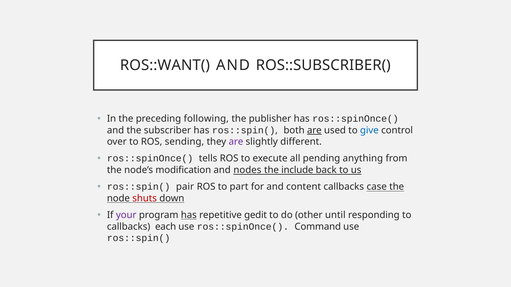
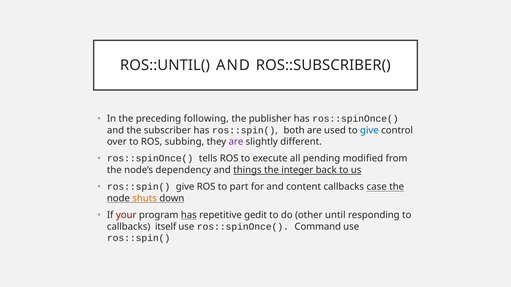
ROS::WANT(: ROS::WANT( -> ROS::UNTIL( (165, 65)
are underline: present -> none (314, 130)
sending: sending -> subbing (184, 142)
anything: anything -> modified (363, 159)
modification: modification -> dependency (183, 170)
nodes: nodes -> things (247, 170)
include: include -> integer (297, 170)
ros::spin( pair: pair -> give (185, 187)
shuts colour: red -> orange (145, 199)
your colour: purple -> red (126, 215)
each: each -> itself (166, 227)
